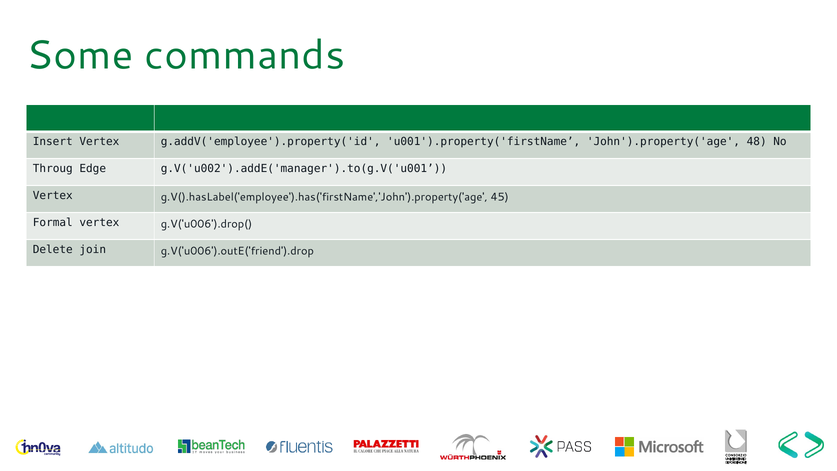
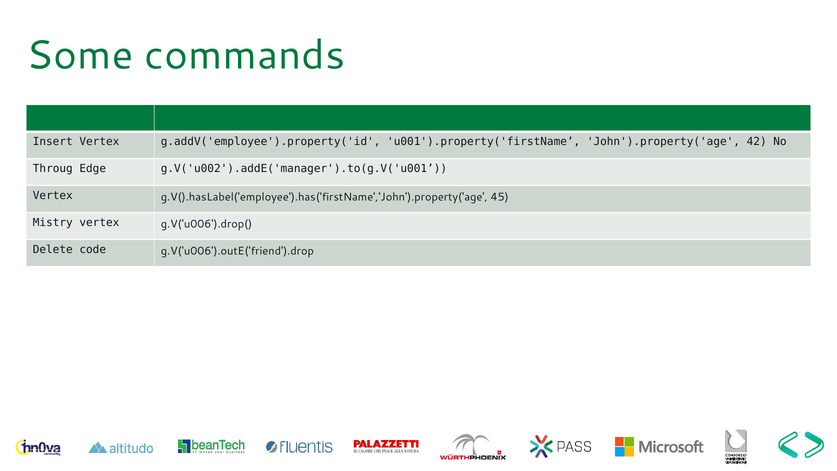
48: 48 -> 42 (757, 142)
Formal: Formal -> Mistry (53, 222)
join: join -> code (93, 249)
